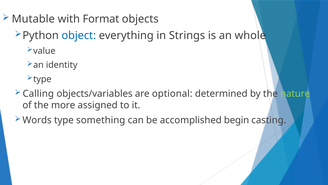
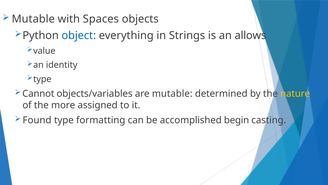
Format: Format -> Spaces (101, 19)
whole: whole -> allows (250, 36)
Calling: Calling -> Cannot (38, 93)
are optional: optional -> mutable (172, 93)
nature colour: light green -> yellow (295, 93)
Words: Words -> Found (37, 120)
something: something -> formatting (101, 120)
